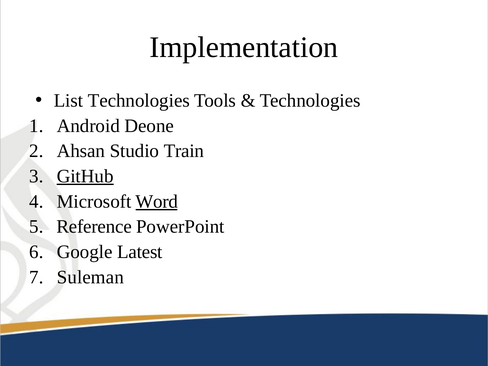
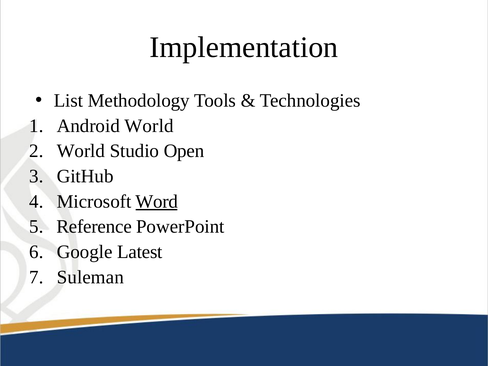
List Technologies: Technologies -> Methodology (139, 101)
Android Deone: Deone -> World (149, 126)
Ahsan: Ahsan -> World (81, 151)
Train: Train -> Open (184, 151)
GitHub underline: present -> none (85, 176)
